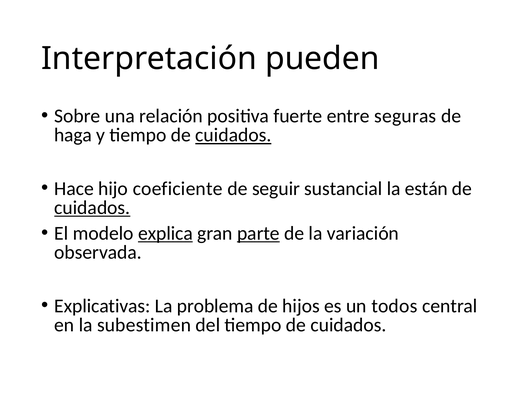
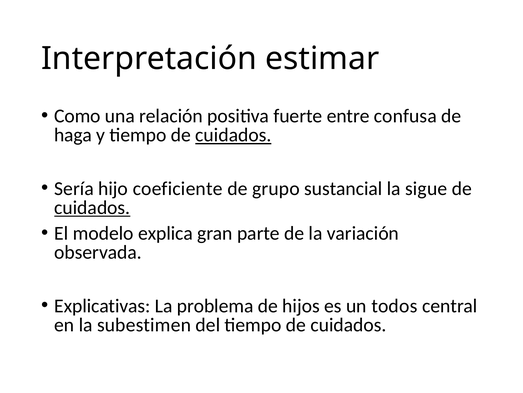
pueden: pueden -> estimar (322, 59)
Sobre: Sobre -> Como (77, 116)
seguras: seguras -> confusa (405, 116)
Hace: Hace -> Sería (74, 188)
seguir: seguir -> grupo (276, 188)
están: están -> sigue (426, 188)
explica underline: present -> none (165, 233)
parte underline: present -> none (258, 233)
